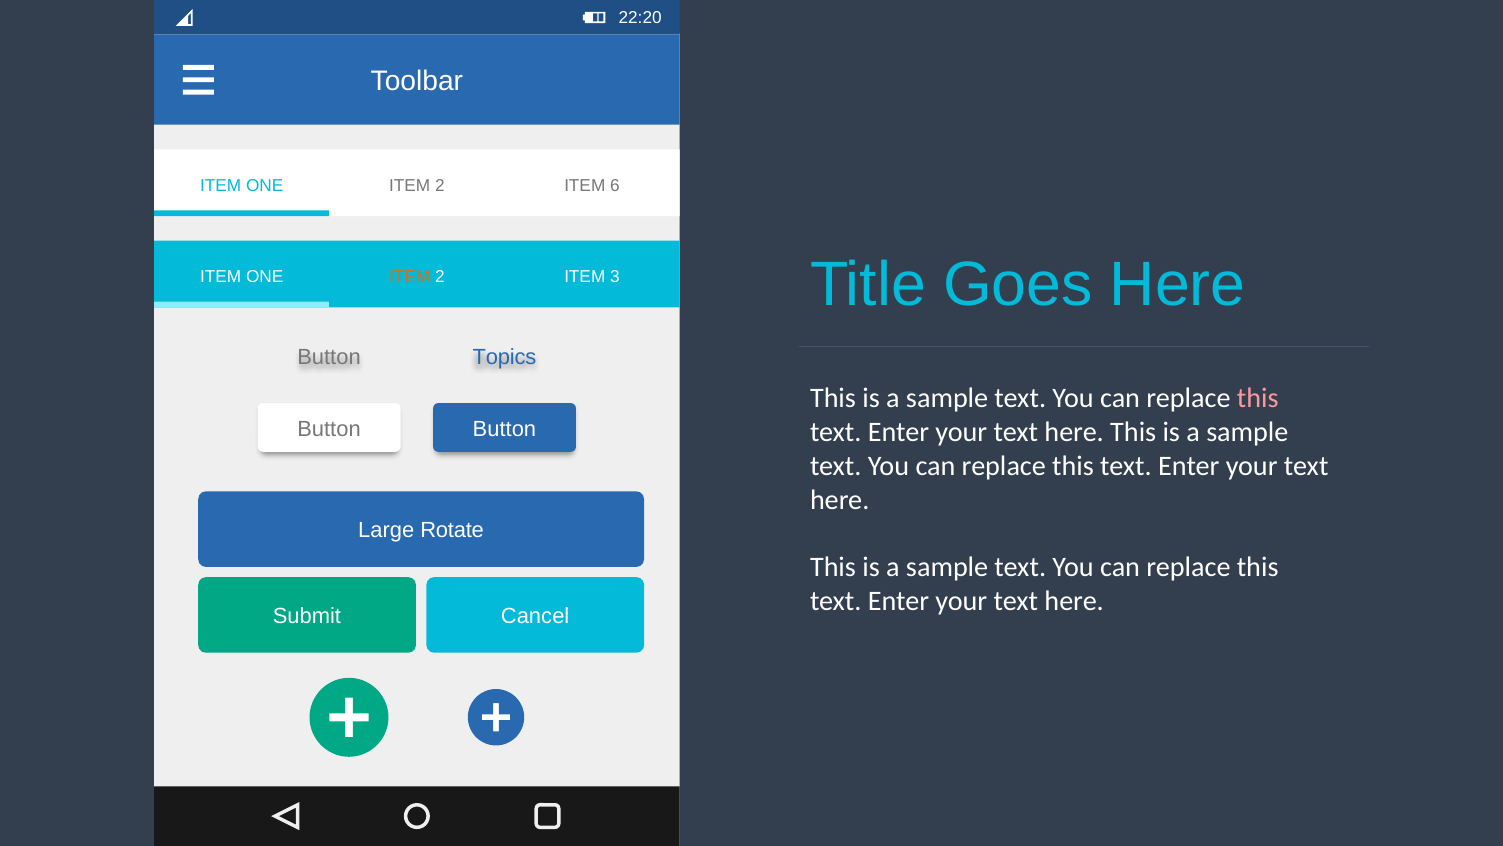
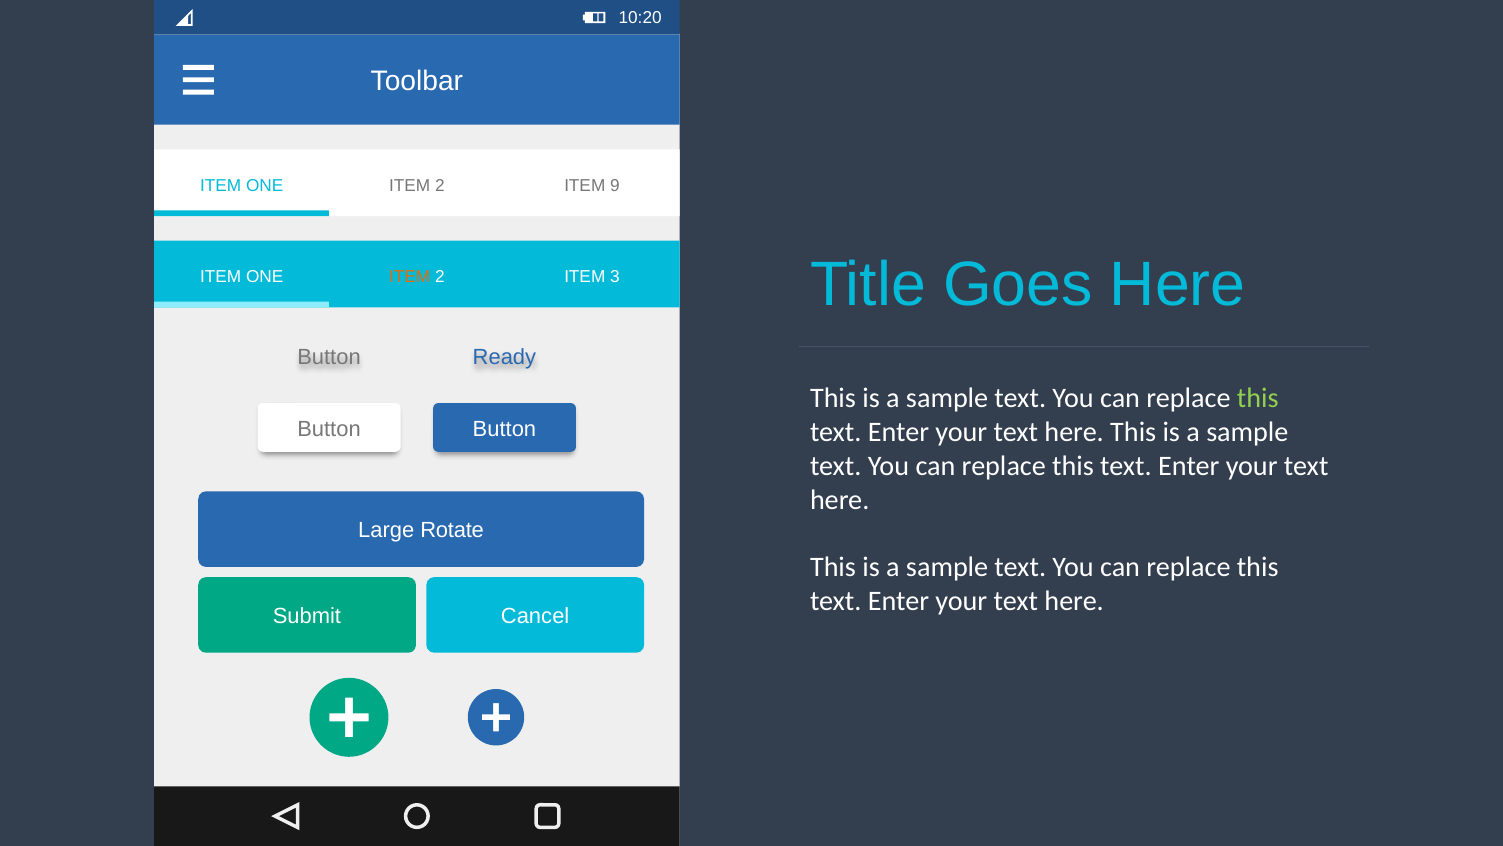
22:20: 22:20 -> 10:20 (640, 18)
6: 6 -> 9 (615, 186)
Topics: Topics -> Ready (504, 357)
this colour: pink -> light green (1258, 398)
